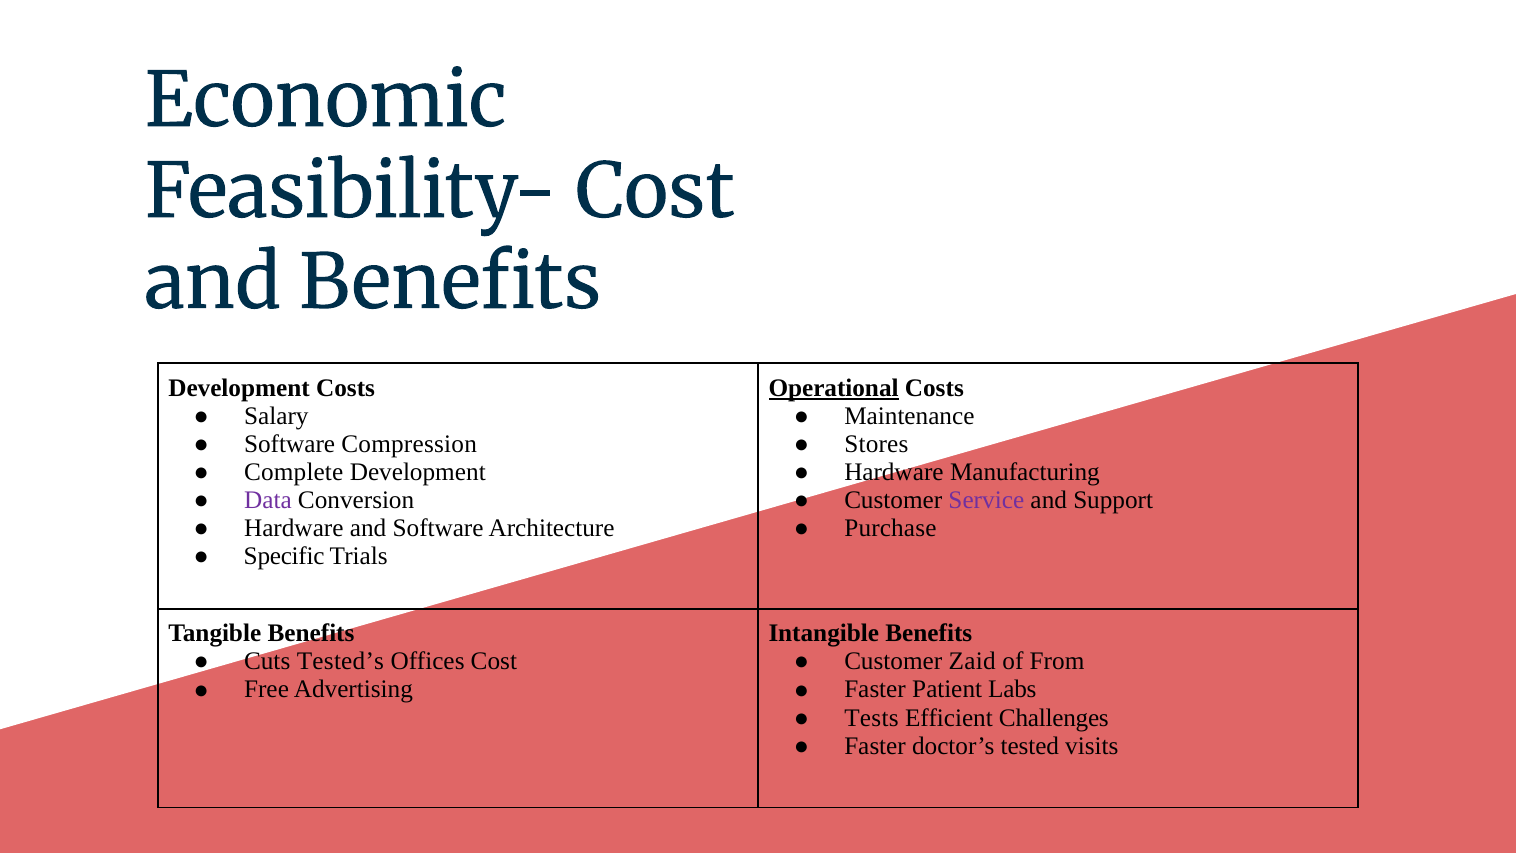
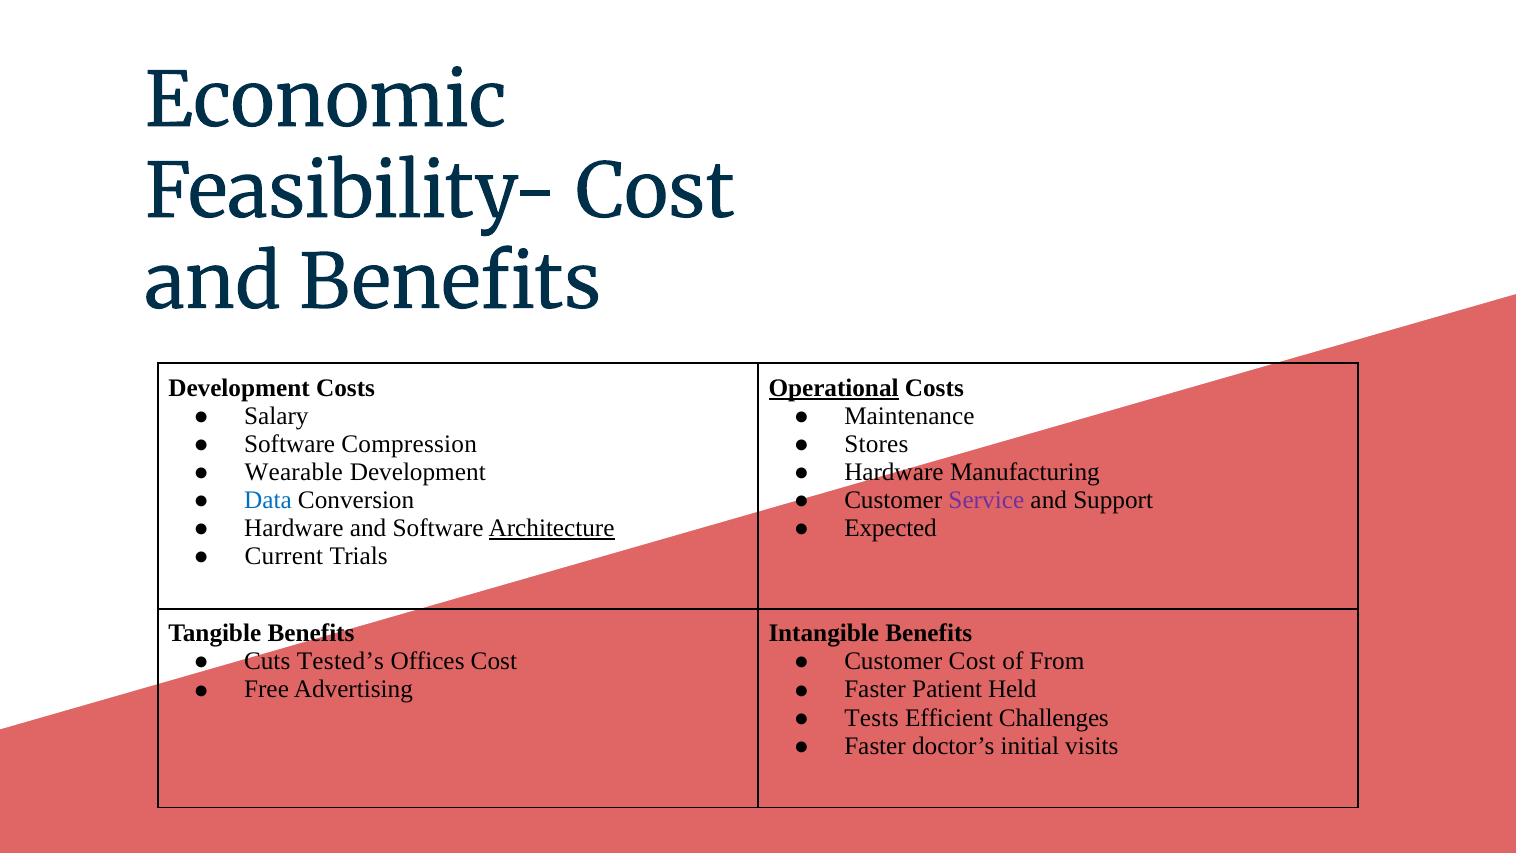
Complete: Complete -> Wearable (294, 472)
Data colour: purple -> blue (268, 500)
Architecture underline: none -> present (552, 528)
Purchase: Purchase -> Expected (891, 528)
Specific: Specific -> Current (284, 556)
Customer Zaid: Zaid -> Cost (972, 661)
Labs: Labs -> Held (1012, 689)
tested: tested -> initial (1030, 746)
